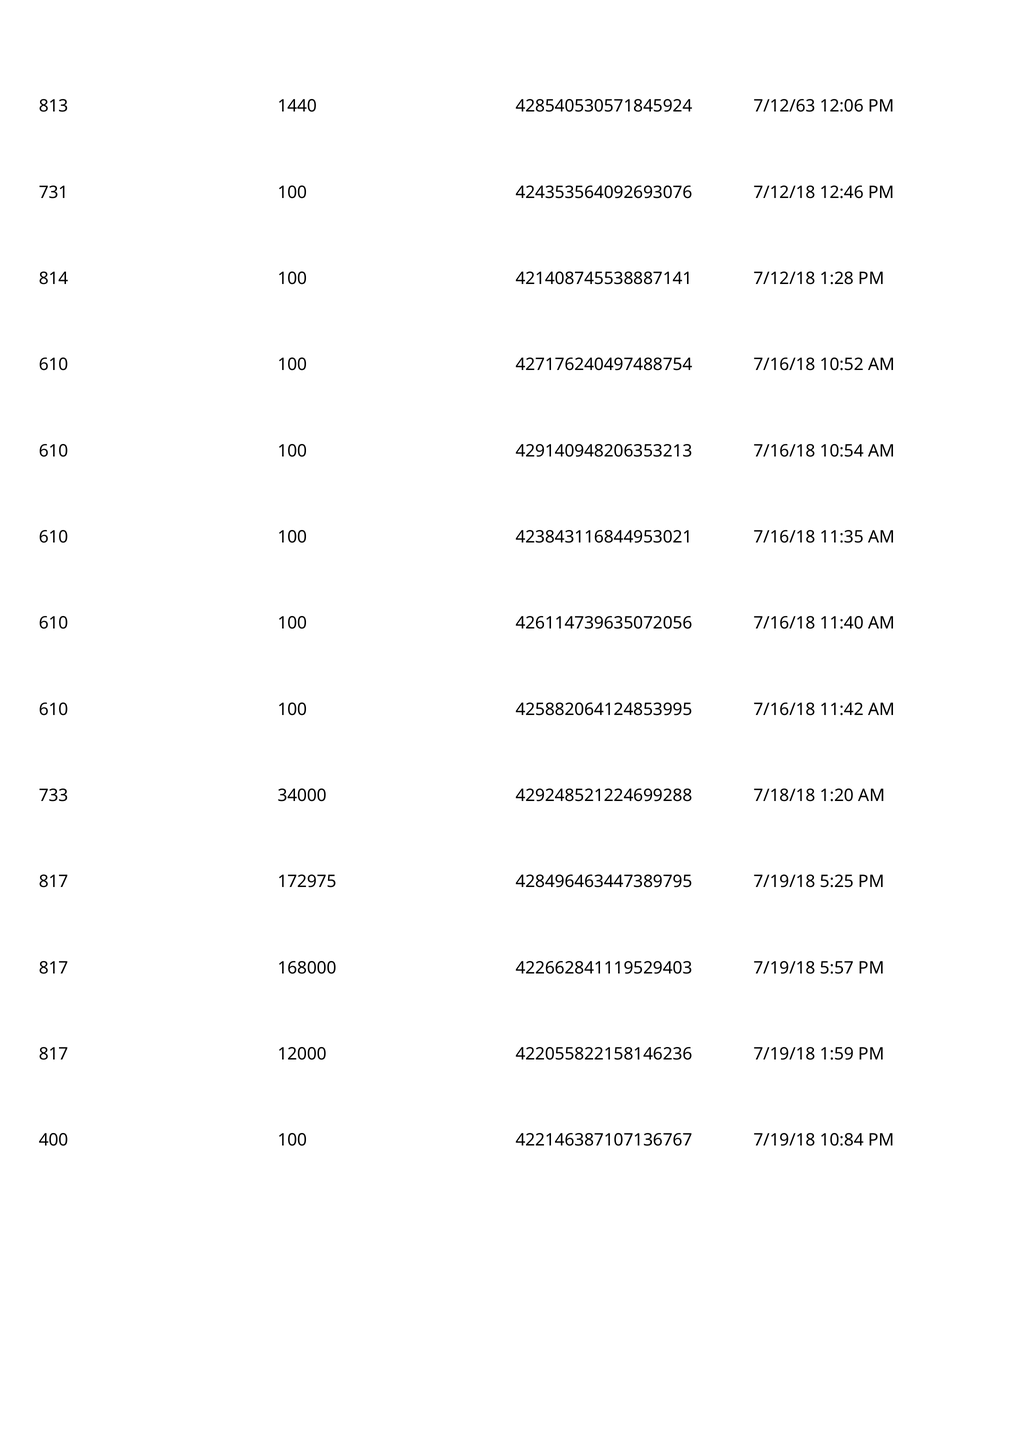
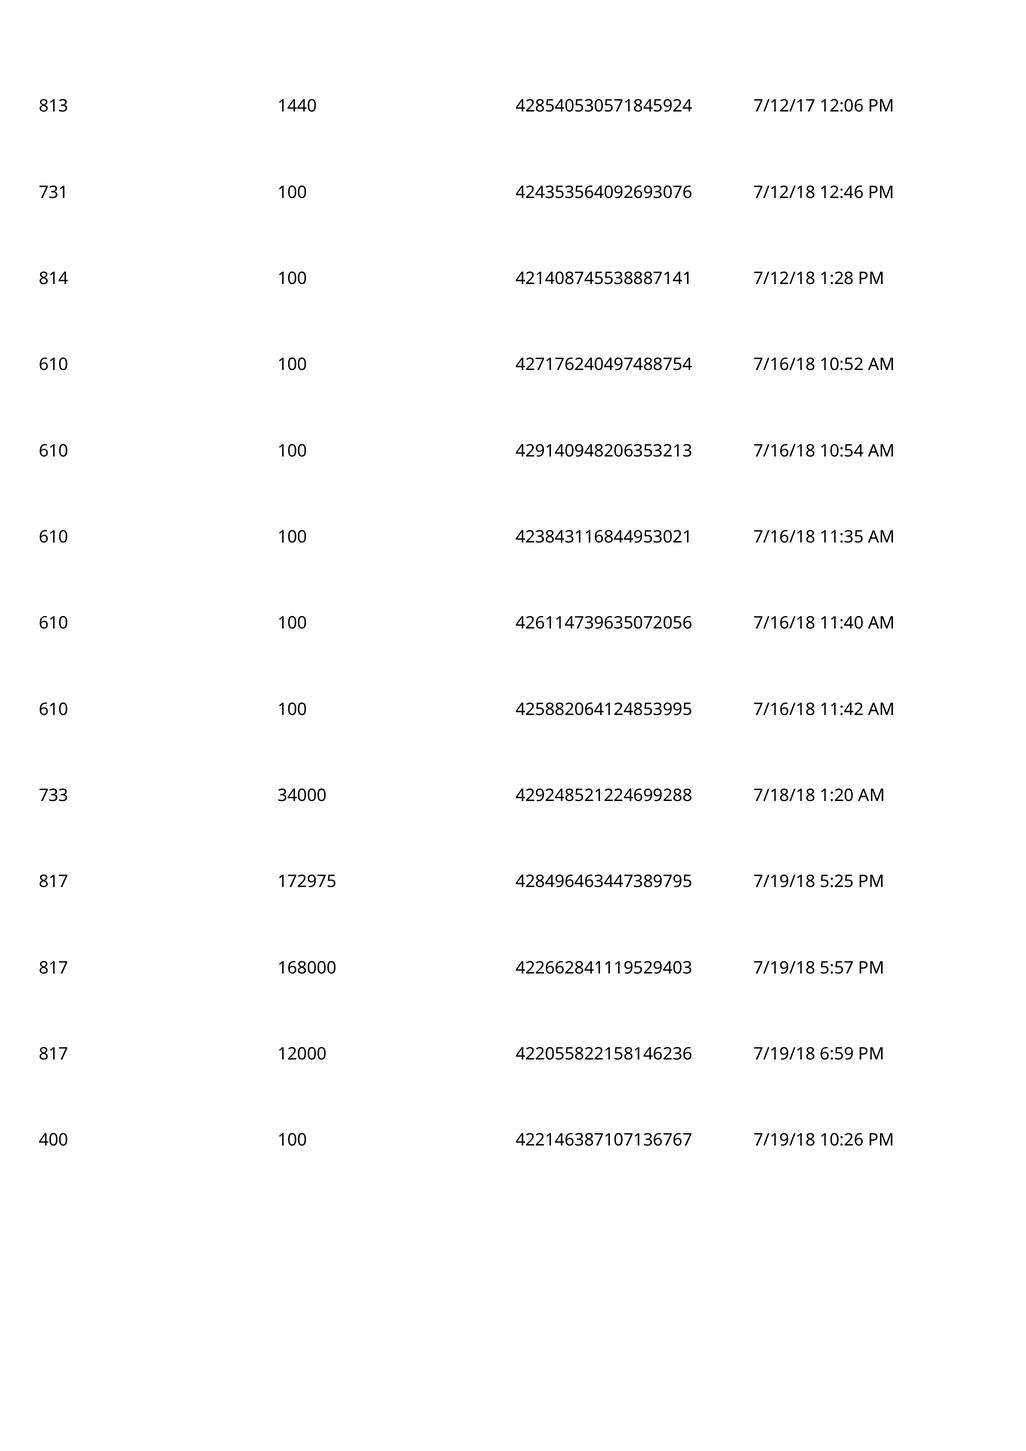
7/12/63: 7/12/63 -> 7/12/17 (784, 106)
1:59: 1:59 -> 6:59 (837, 1055)
10:84: 10:84 -> 10:26 (842, 1141)
